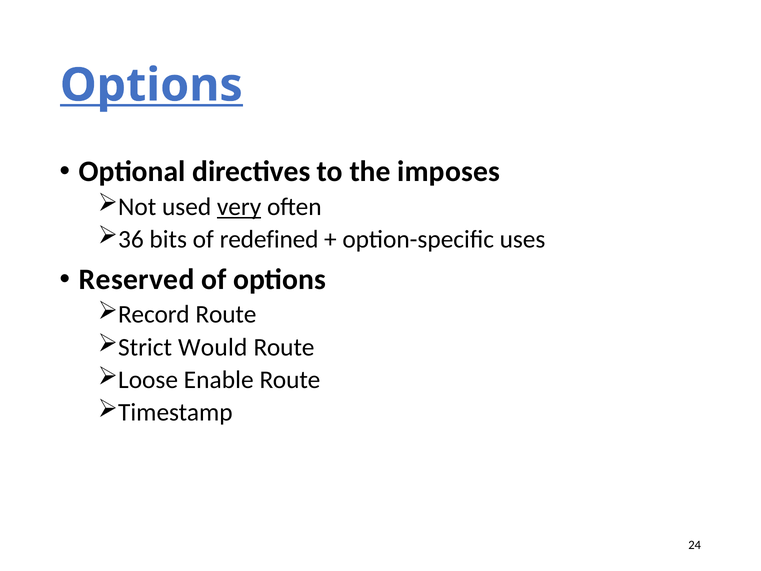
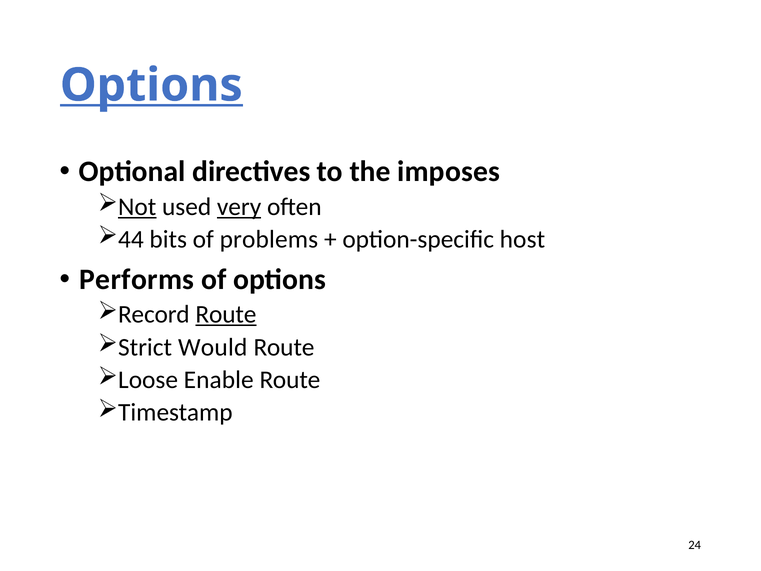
Not underline: none -> present (137, 207)
36: 36 -> 44 (131, 239)
redefined: redefined -> problems (269, 239)
uses: uses -> host (522, 239)
Reserved: Reserved -> Performs (137, 279)
Route underline: none -> present (226, 314)
